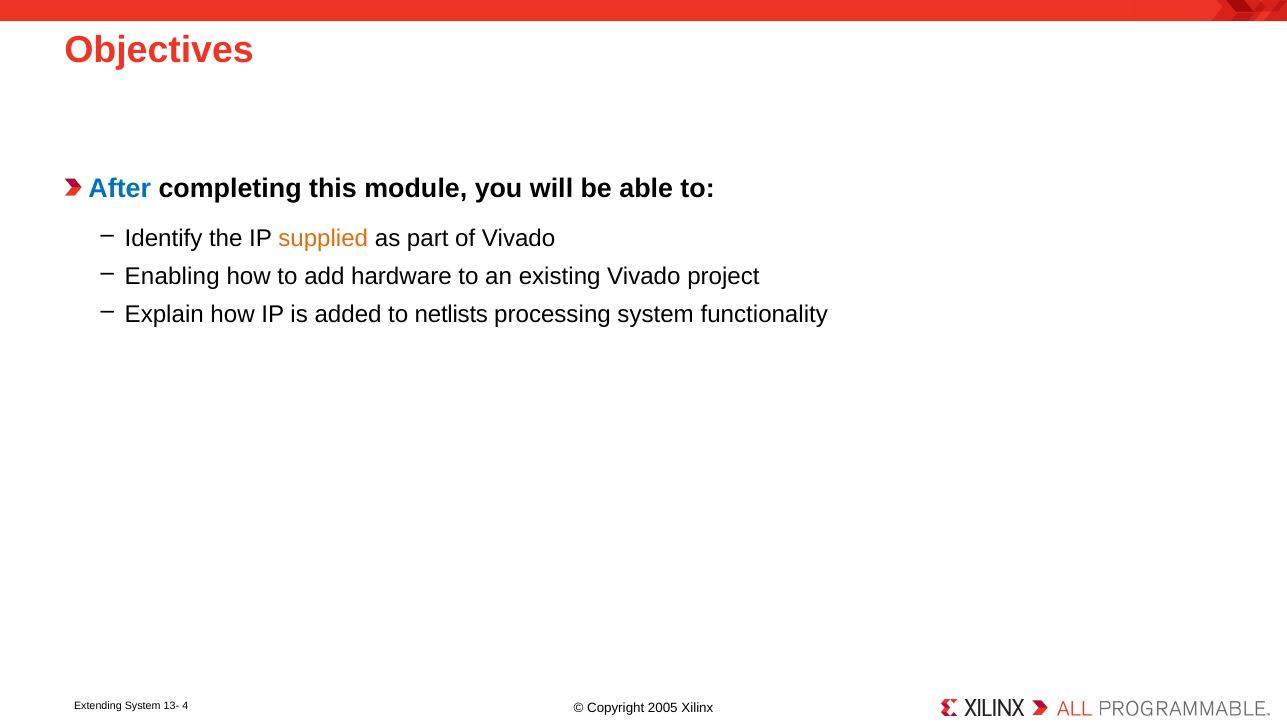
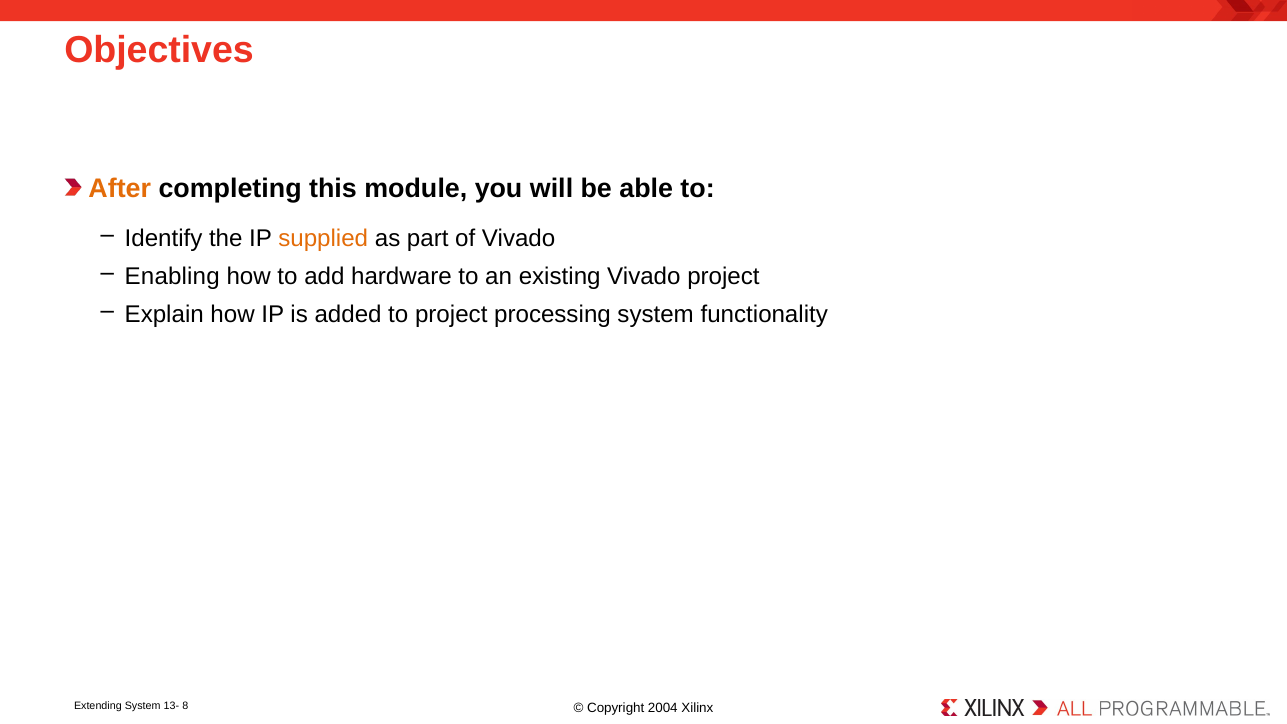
After colour: blue -> orange (120, 189)
to netlists: netlists -> project (451, 315)
4: 4 -> 8 (185, 706)
2005: 2005 -> 2004 (663, 709)
